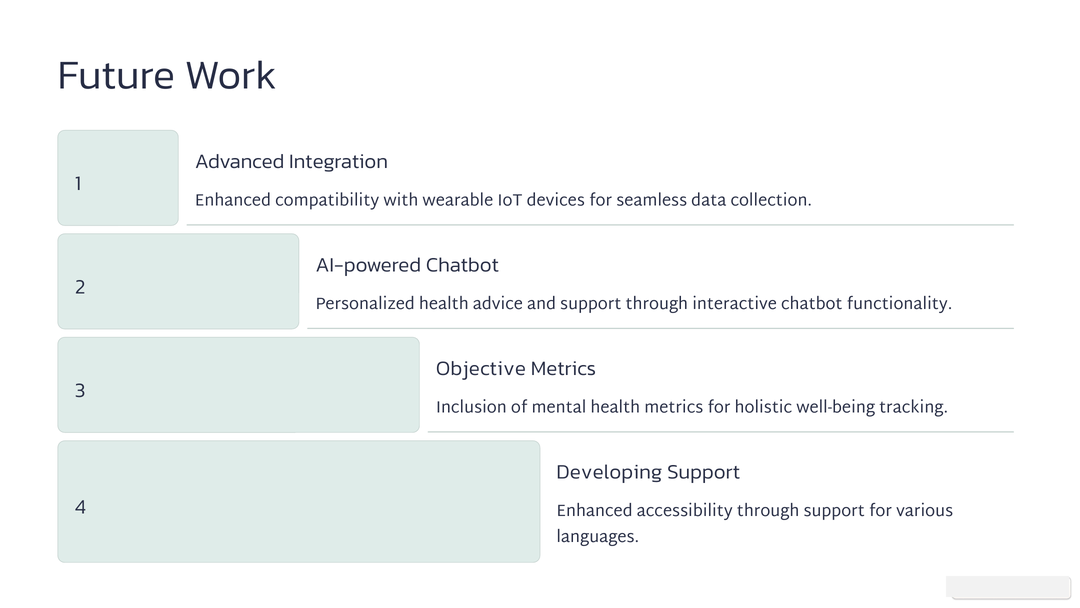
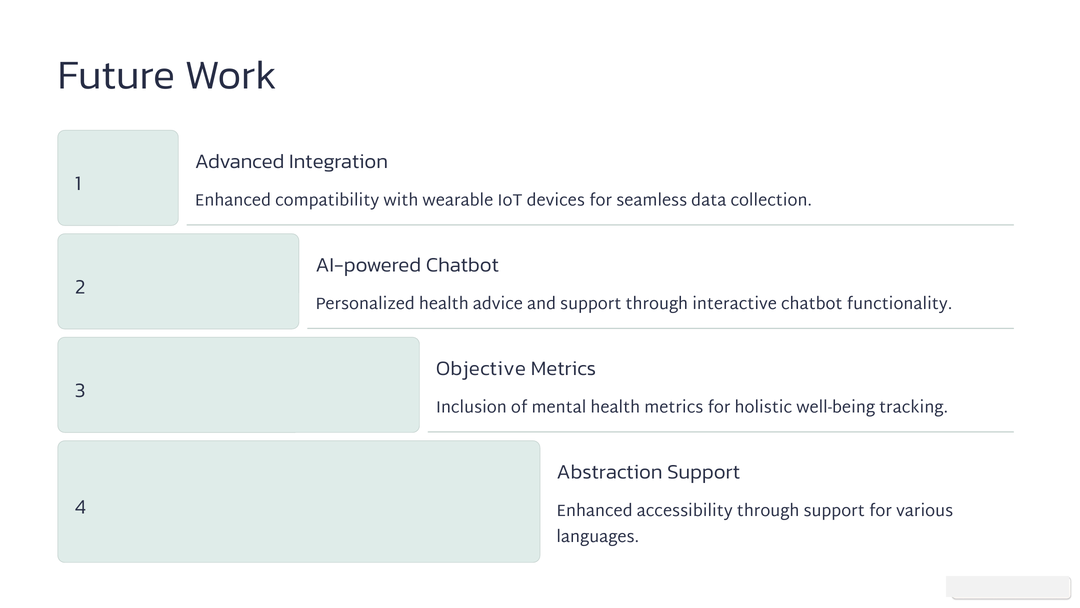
Developing: Developing -> Abstraction (610, 472)
